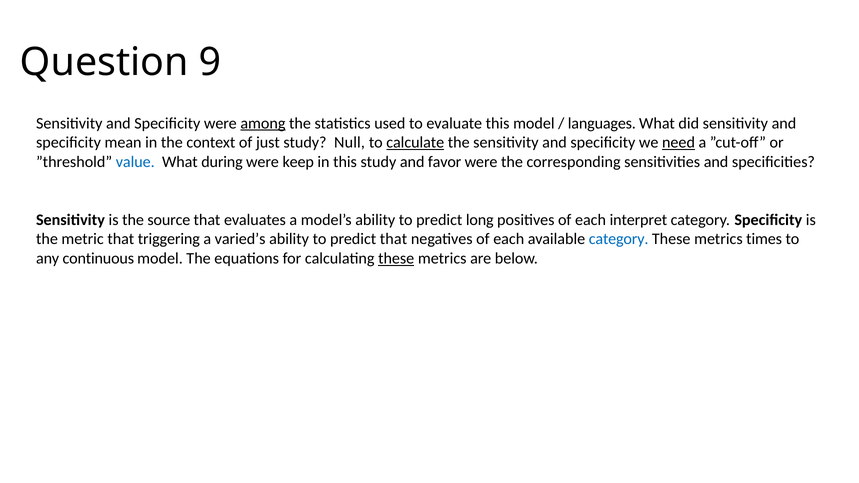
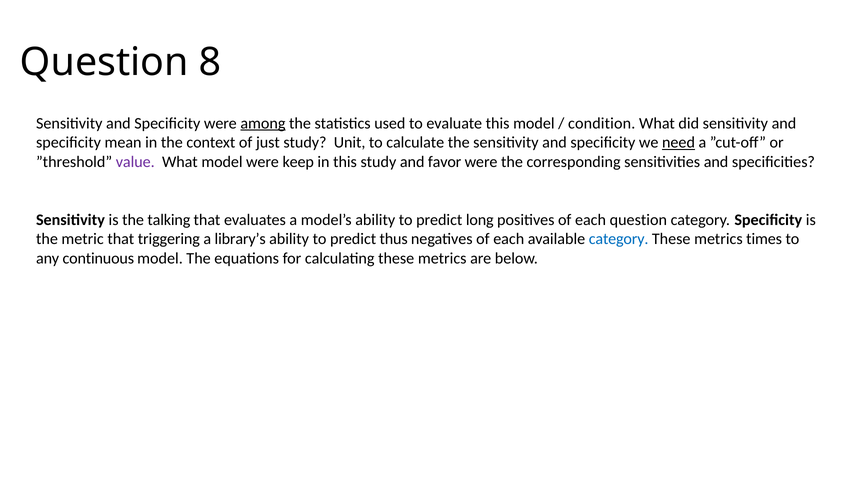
9: 9 -> 8 (210, 62)
languages: languages -> condition (602, 123)
Null: Null -> Unit (350, 143)
calculate underline: present -> none (415, 143)
value colour: blue -> purple (135, 162)
What during: during -> model (222, 162)
source: source -> talking (169, 220)
each interpret: interpret -> question (638, 220)
varied’s: varied’s -> library’s (240, 239)
predict that: that -> thus (394, 239)
these underline: present -> none (396, 259)
